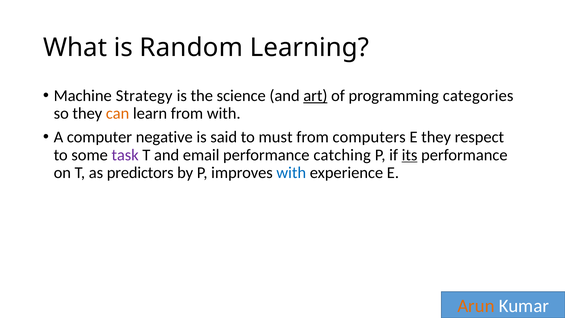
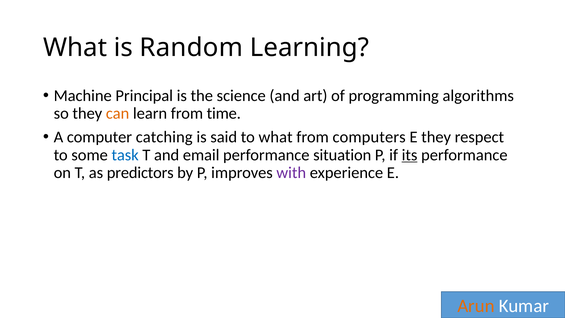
Strategy: Strategy -> Principal (144, 96)
art underline: present -> none (315, 96)
categories: categories -> algorithms (478, 96)
from with: with -> time (224, 113)
negative: negative -> catching (164, 137)
to must: must -> what (276, 137)
task colour: purple -> blue (125, 155)
catching: catching -> situation (342, 155)
with colour: blue -> purple (291, 173)
